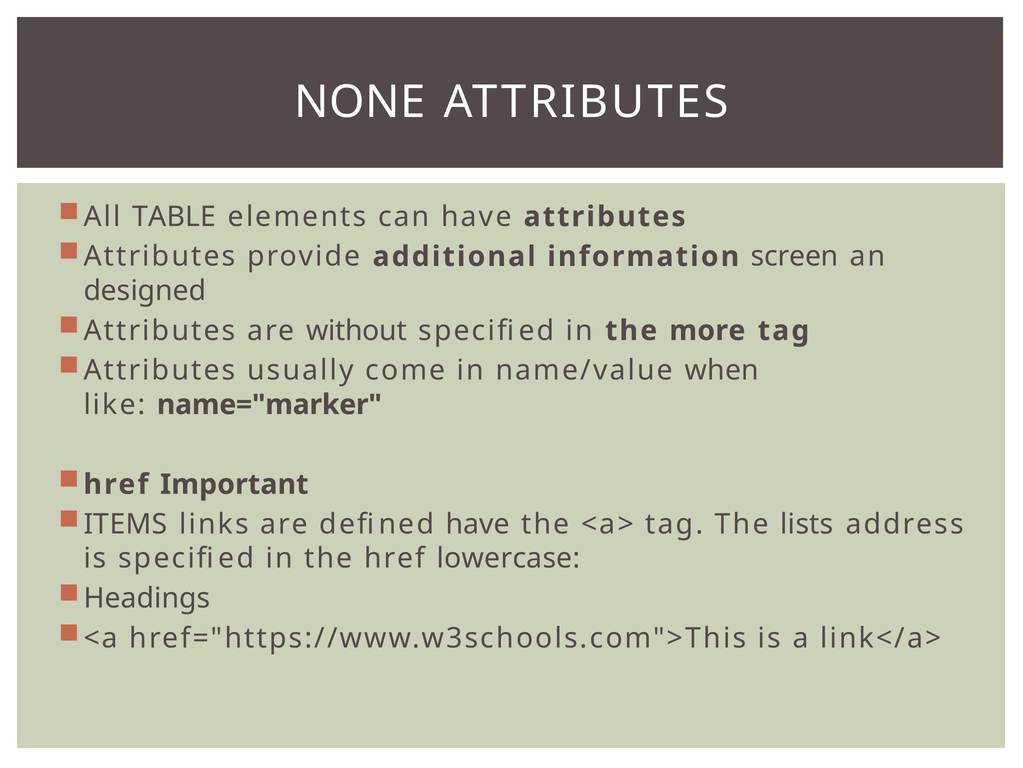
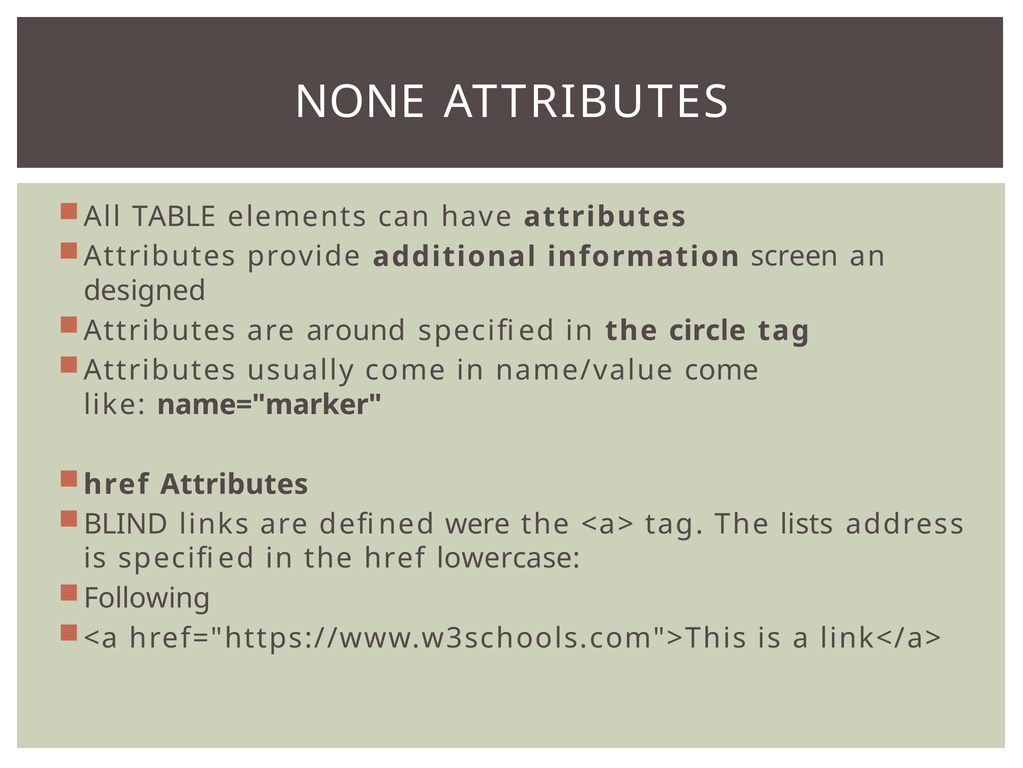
without: without -> around (356, 330)
more: more -> circle (707, 330)
name/value when: when -> come (722, 370)
href Important: Important -> Attributes (234, 484)
ITEMS: ITEMS -> BLIND (126, 524)
defined have: have -> were (478, 524)
Headings: Headings -> Following (147, 598)
